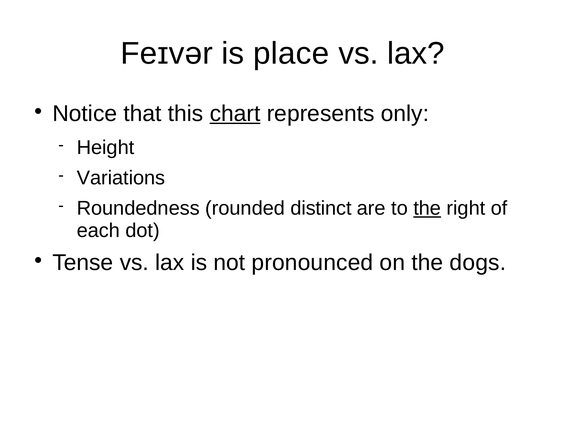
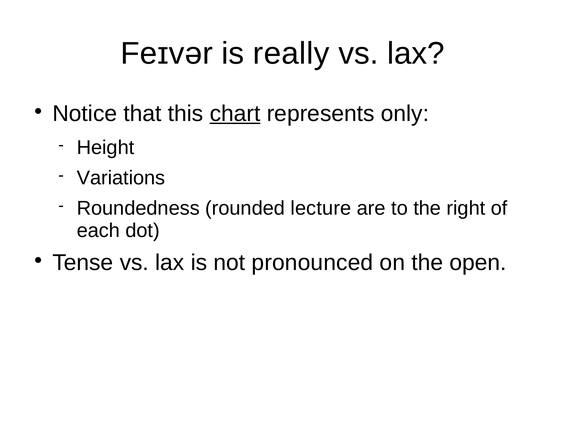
place: place -> really (291, 54)
distinct: distinct -> lecture (321, 209)
the underline: present -> none (427, 209)
dogs: dogs -> open (478, 263)
